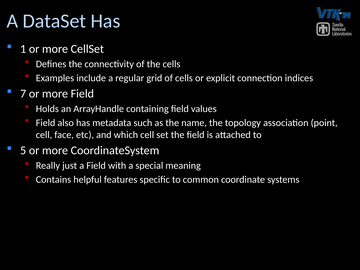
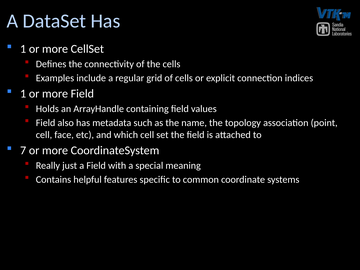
7: 7 -> 1 (23, 94)
5: 5 -> 7 (23, 150)
